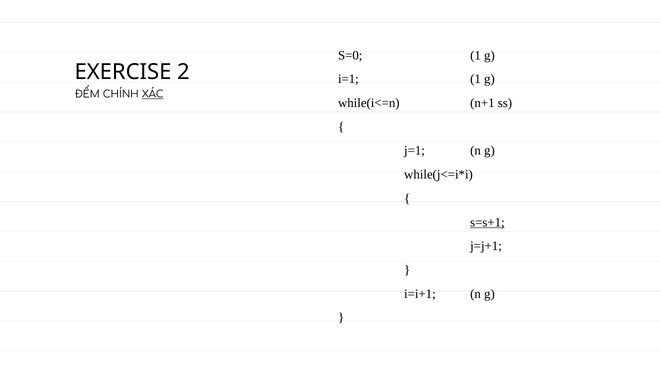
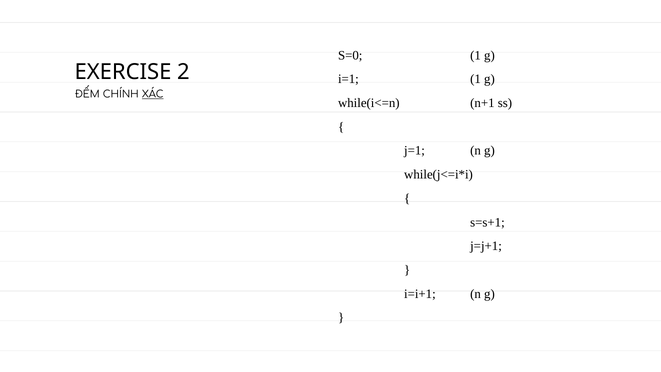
s=s+1 underline: present -> none (487, 222)
